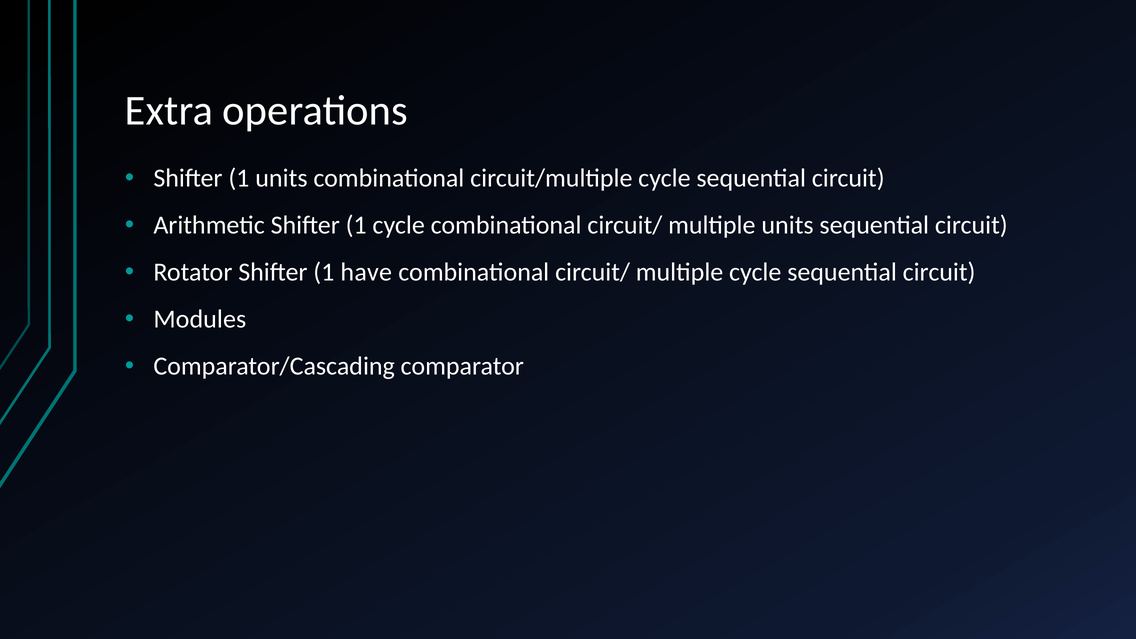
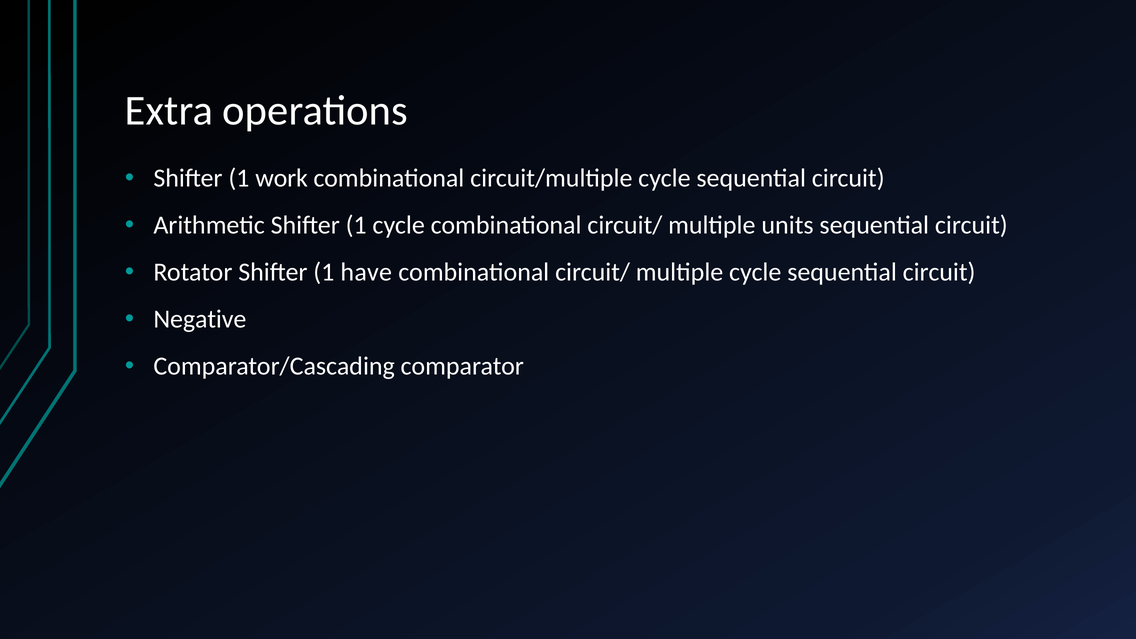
1 units: units -> work (282, 178)
Modules: Modules -> Negative (200, 319)
